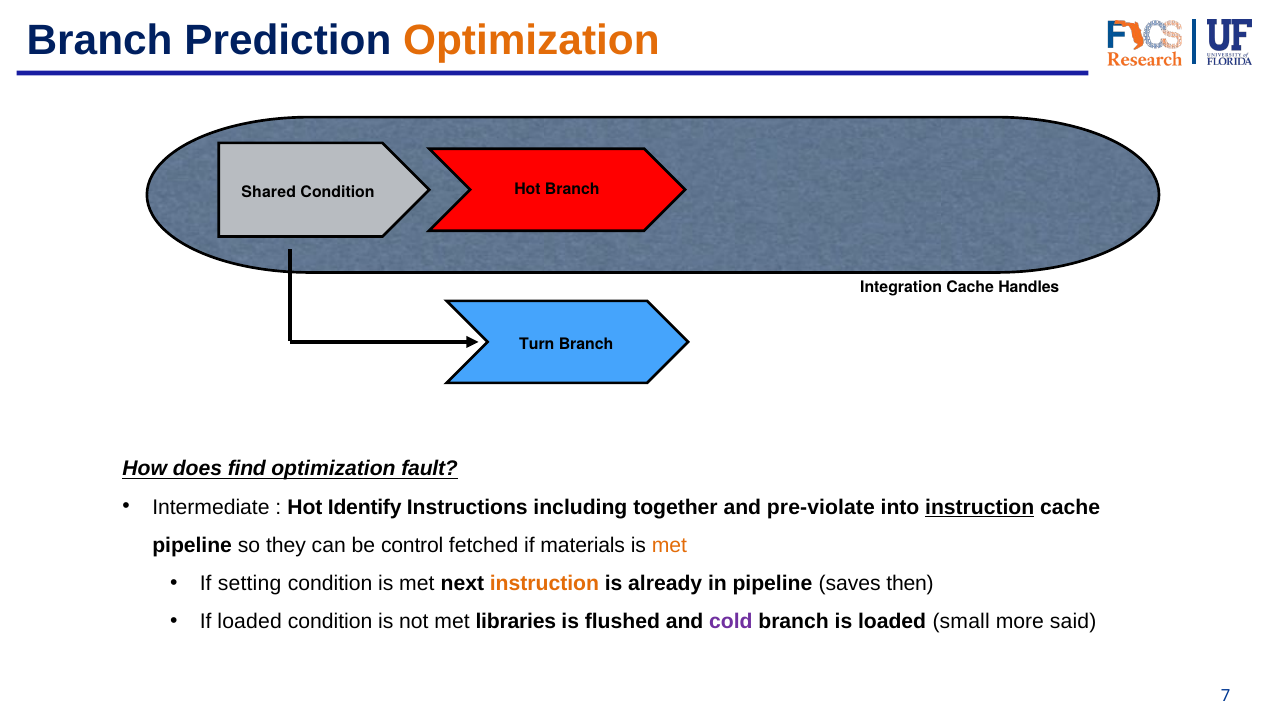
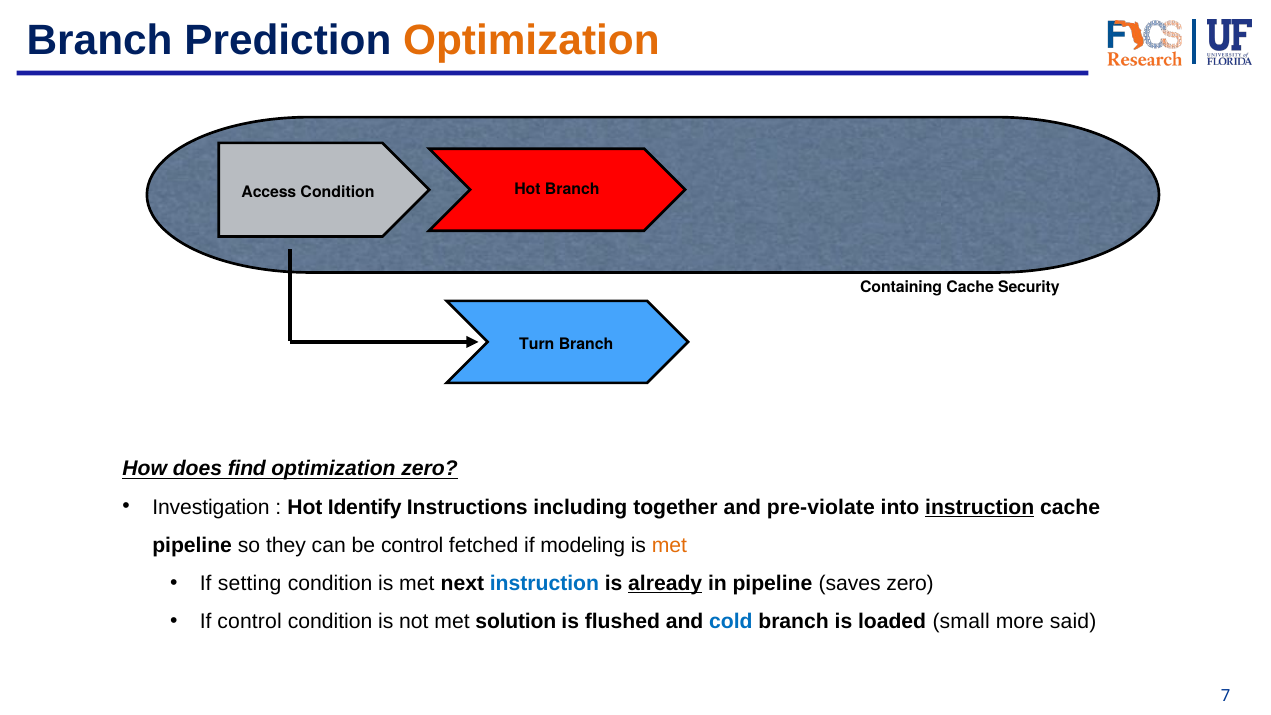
Shared: Shared -> Access (269, 193)
Integration: Integration -> Containing (901, 287)
Handles: Handles -> Security (1029, 287)
optimization fault: fault -> zero (430, 469)
Intermediate: Intermediate -> Investigation (211, 507)
materials: materials -> modeling (583, 545)
instruction colour: orange -> blue (544, 583)
already underline: none -> present (665, 583)
saves then: then -> zero (910, 583)
If loaded: loaded -> control (250, 621)
libraries: libraries -> solution (516, 621)
cold colour: purple -> blue (731, 621)
